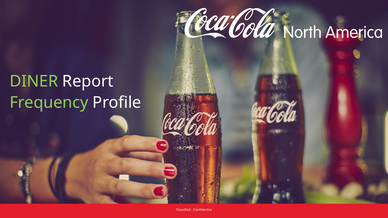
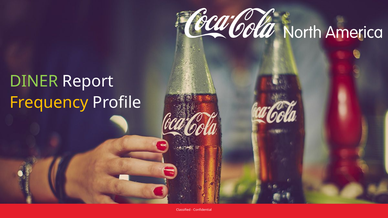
Frequency colour: light green -> yellow (49, 103)
